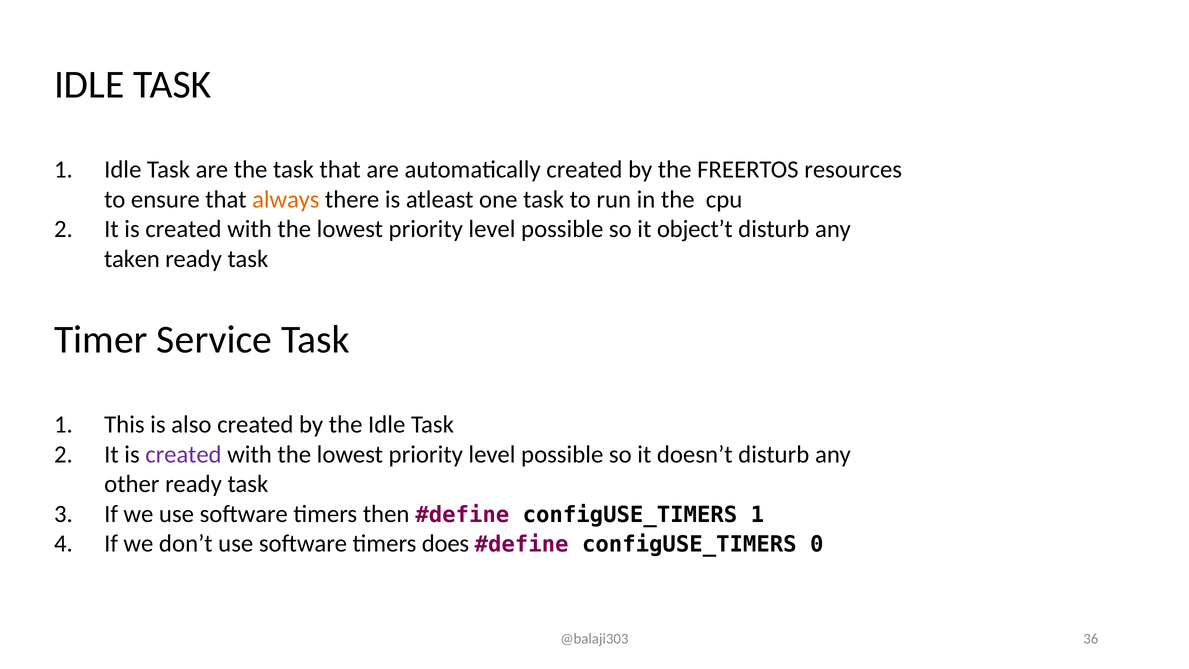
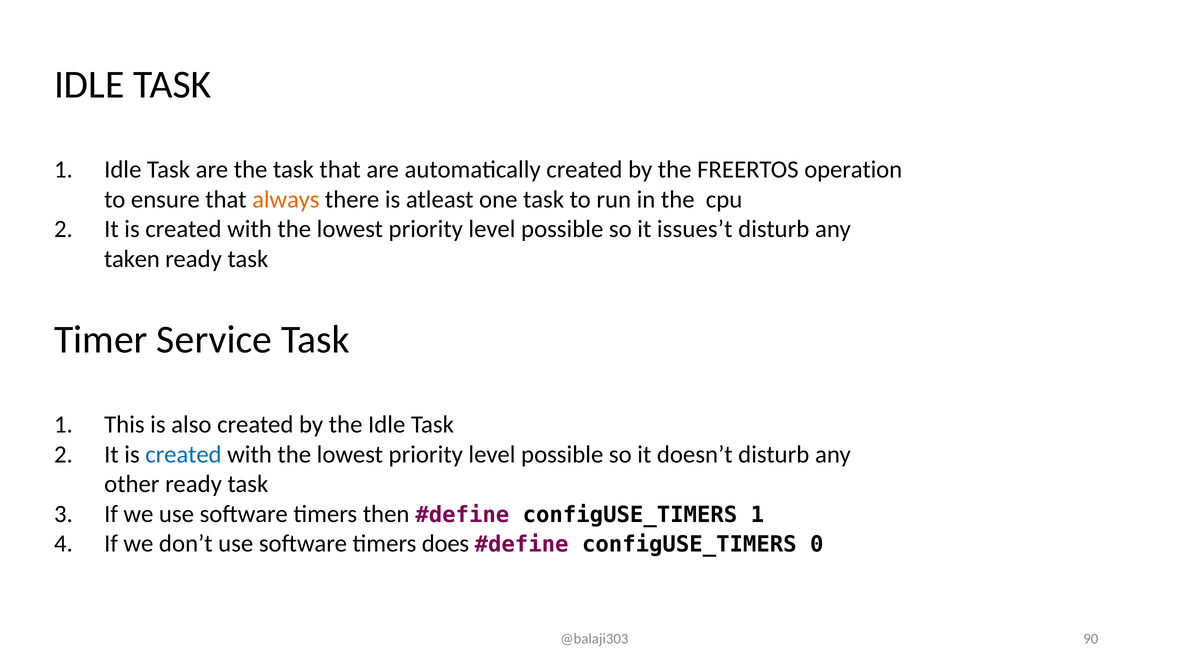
resources: resources -> operation (853, 170)
object’t: object’t -> issues’t (695, 229)
created colour: purple -> blue (183, 454)
36: 36 -> 90 (1091, 639)
